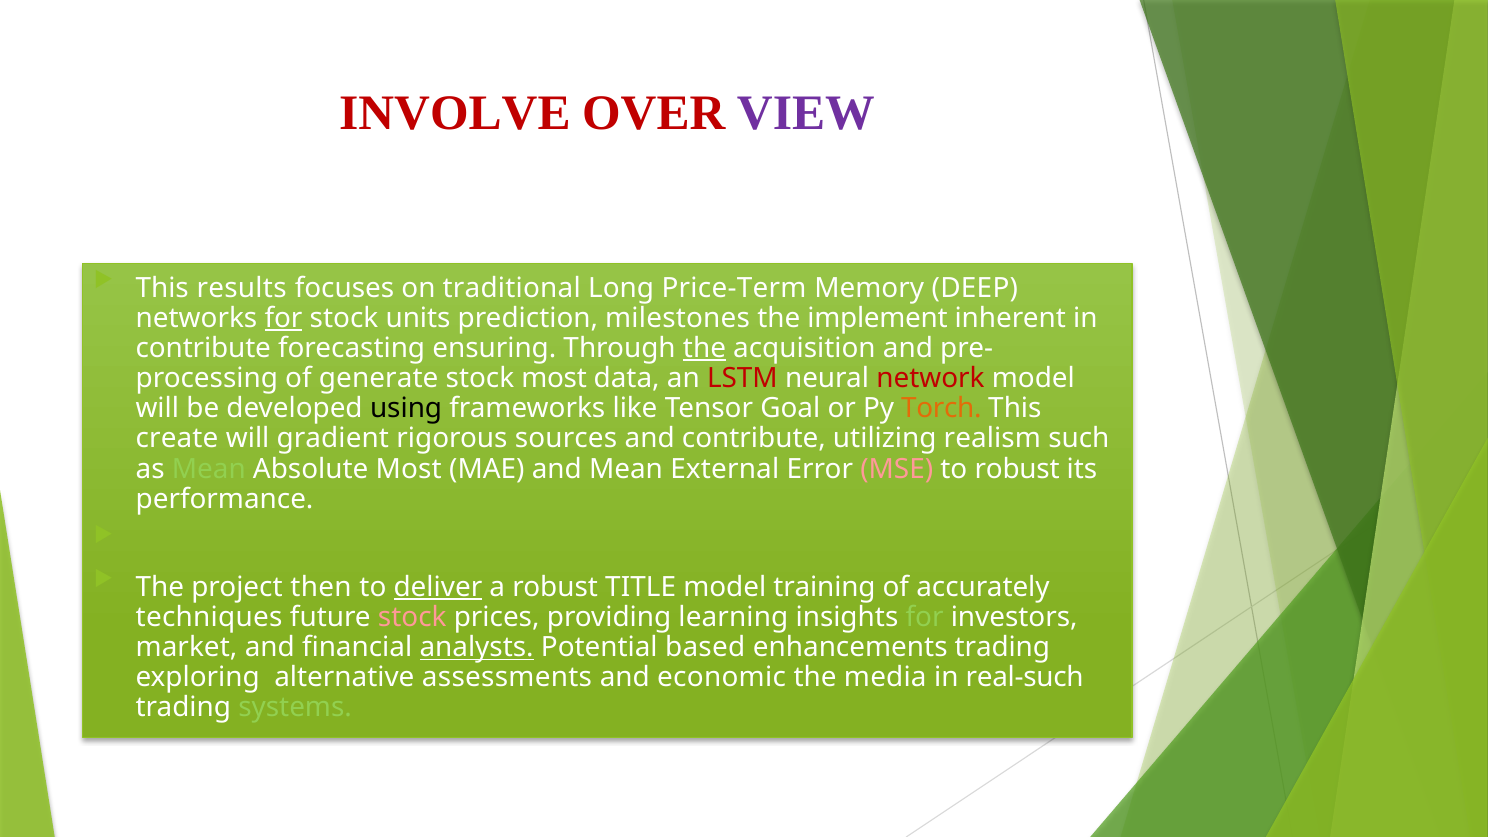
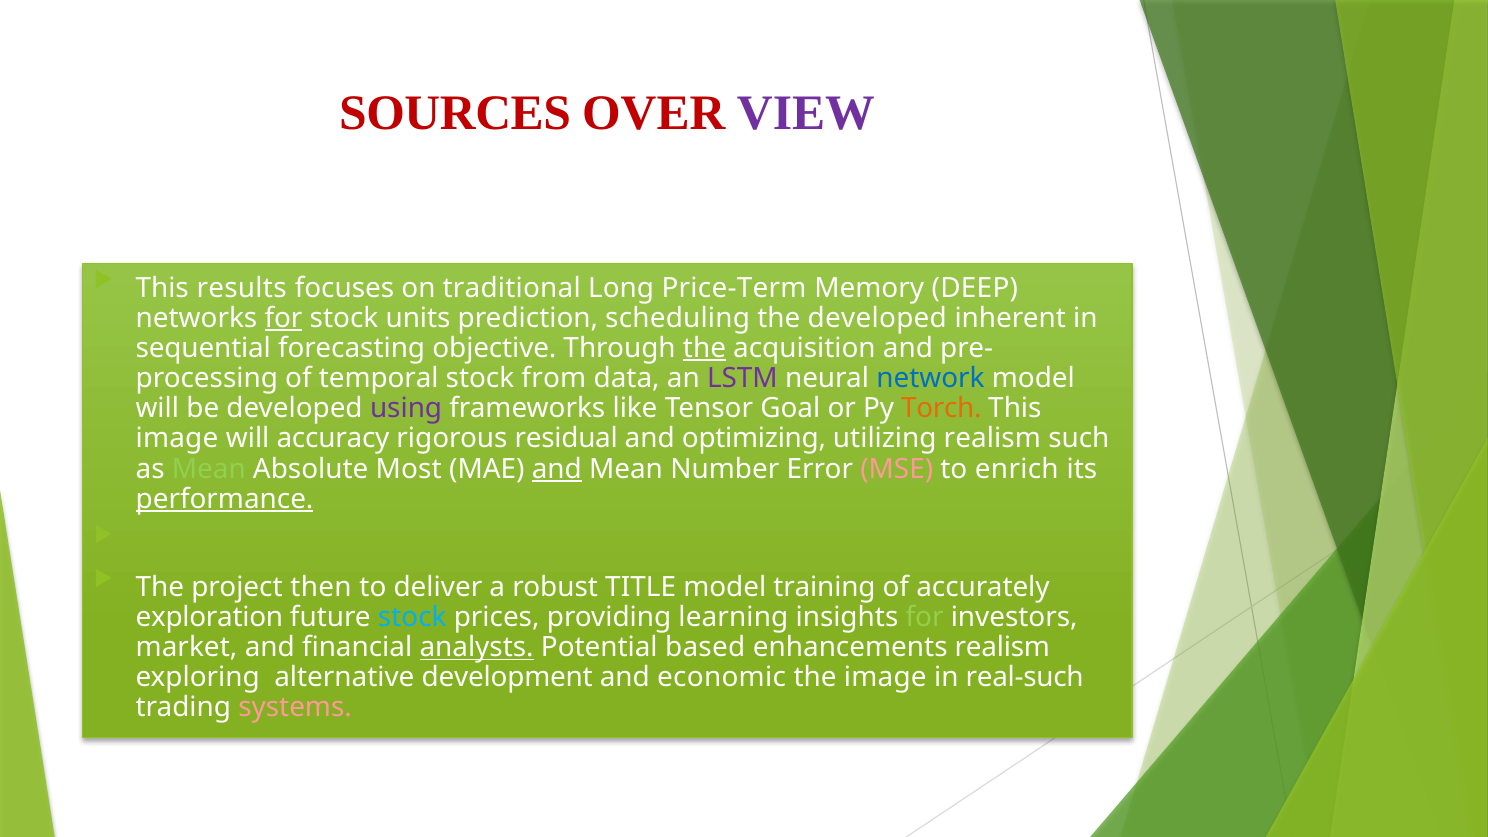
INVOLVE: INVOLVE -> SOURCES (455, 113)
milestones: milestones -> scheduling (678, 318)
the implement: implement -> developed (877, 318)
contribute: contribute -> sequential (203, 348)
ensuring: ensuring -> objective (494, 348)
generate: generate -> temporal (379, 378)
stock most: most -> from (554, 378)
LSTM colour: red -> purple (742, 378)
network colour: red -> blue (930, 378)
using colour: black -> purple (406, 409)
create: create -> image (177, 439)
gradient: gradient -> accuracy (333, 439)
sources: sources -> residual (566, 439)
and contribute: contribute -> optimizing (754, 439)
and underline: none -> present (557, 469)
External: External -> Number (725, 469)
to robust: robust -> enrich (1017, 469)
performance underline: none -> present (225, 499)
deliver underline: present -> none (438, 587)
techniques: techniques -> exploration (209, 617)
stock colour: pink -> light blue (412, 617)
enhancements trading: trading -> realism (1002, 647)
assessments: assessments -> development (507, 678)
the media: media -> image (885, 678)
systems colour: light green -> pink (295, 708)
